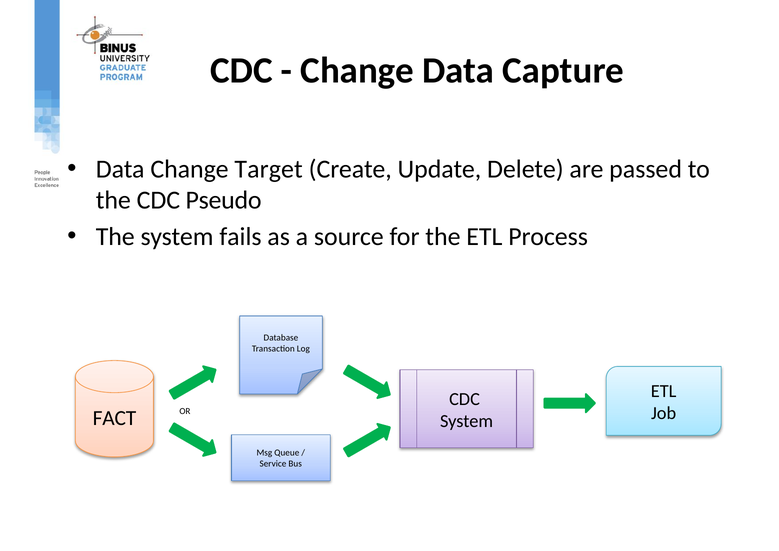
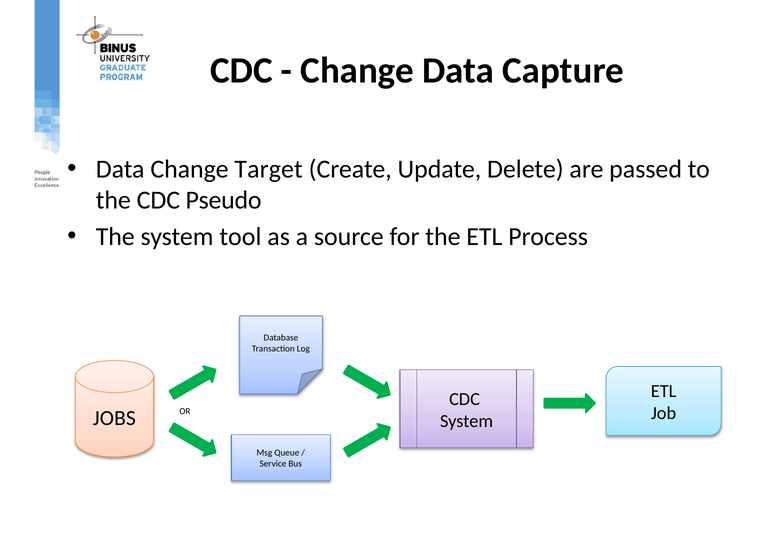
fails: fails -> tool (240, 237)
FACT: FACT -> JOBS (114, 418)
